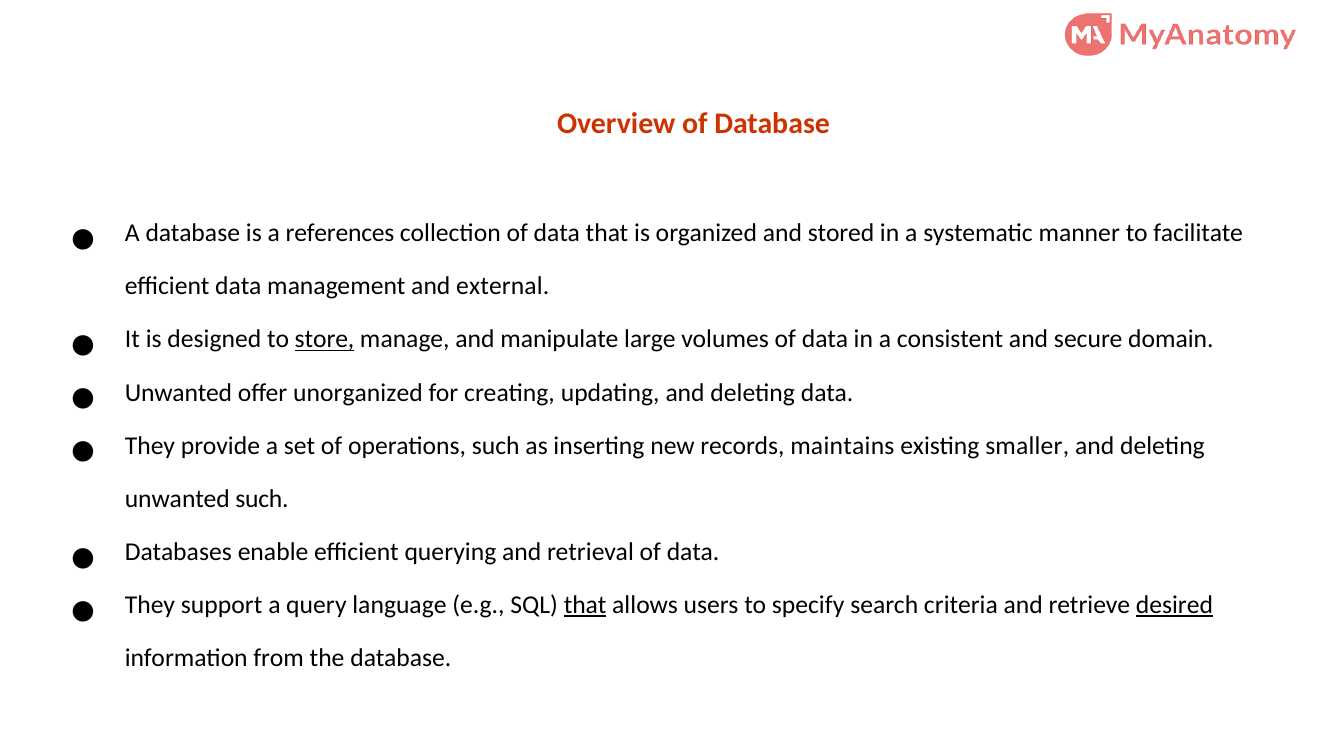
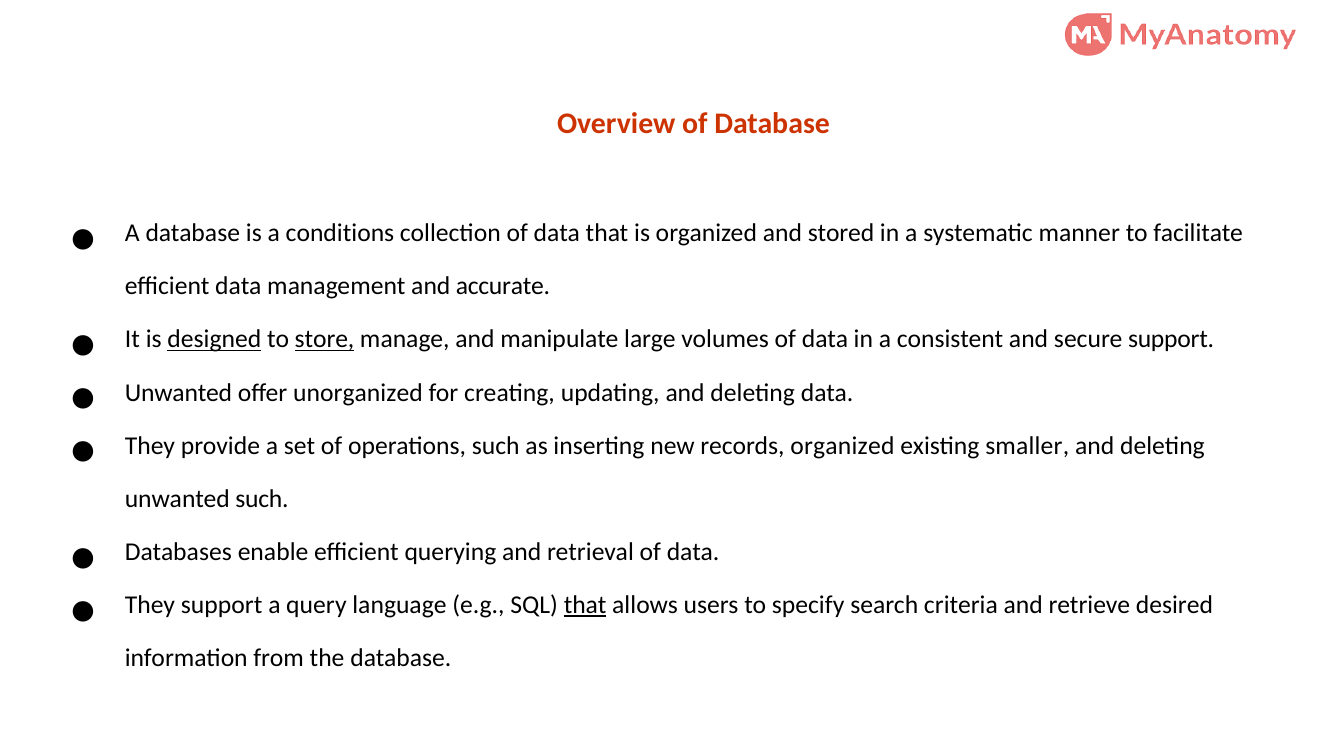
references: references -> conditions (340, 233)
external: external -> accurate (503, 286)
designed underline: none -> present (214, 339)
secure domain: domain -> support (1171, 339)
records maintains: maintains -> organized (842, 446)
desired underline: present -> none (1174, 605)
